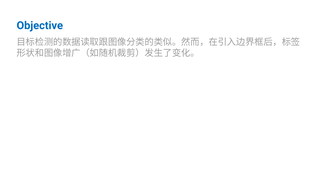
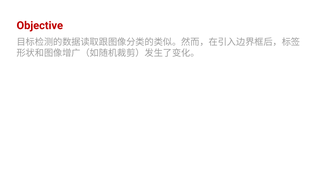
Objective colour: blue -> red (40, 26)
